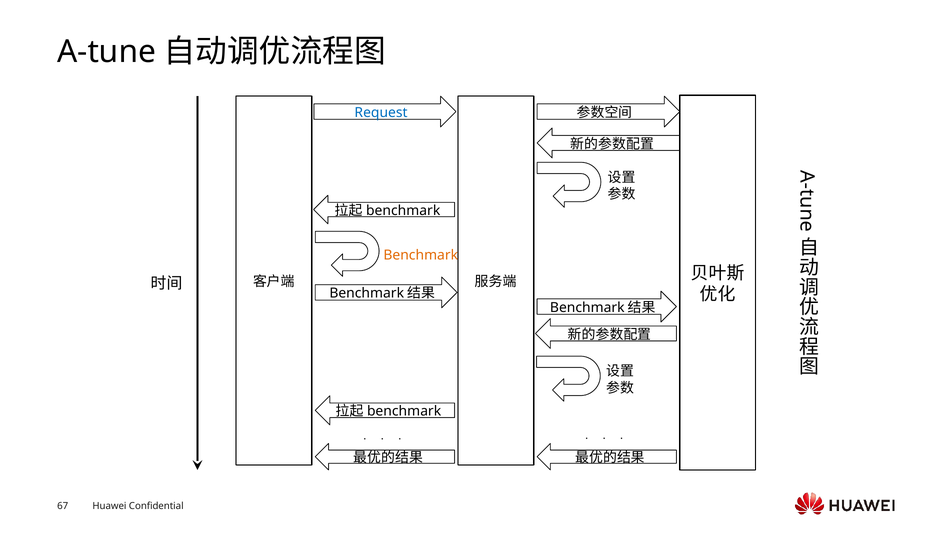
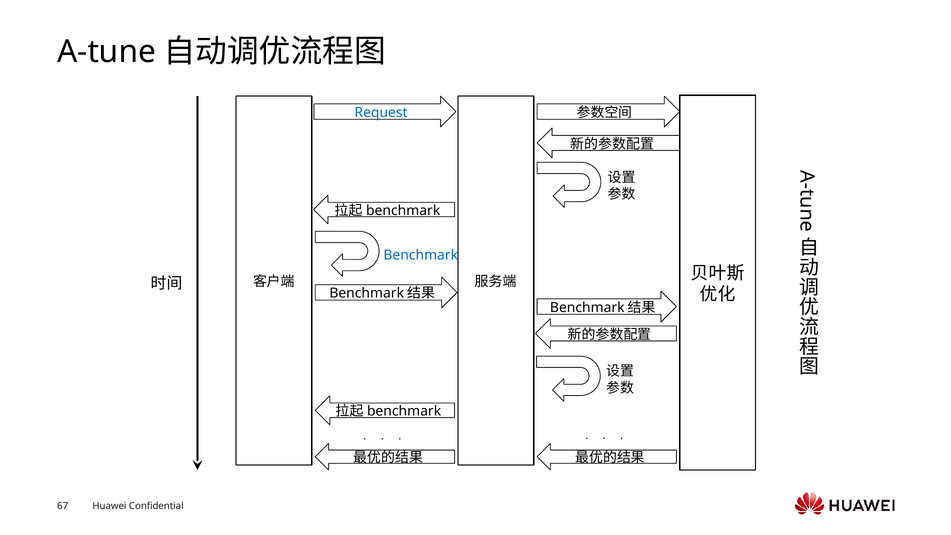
Benchmark colour: orange -> blue (421, 255)
